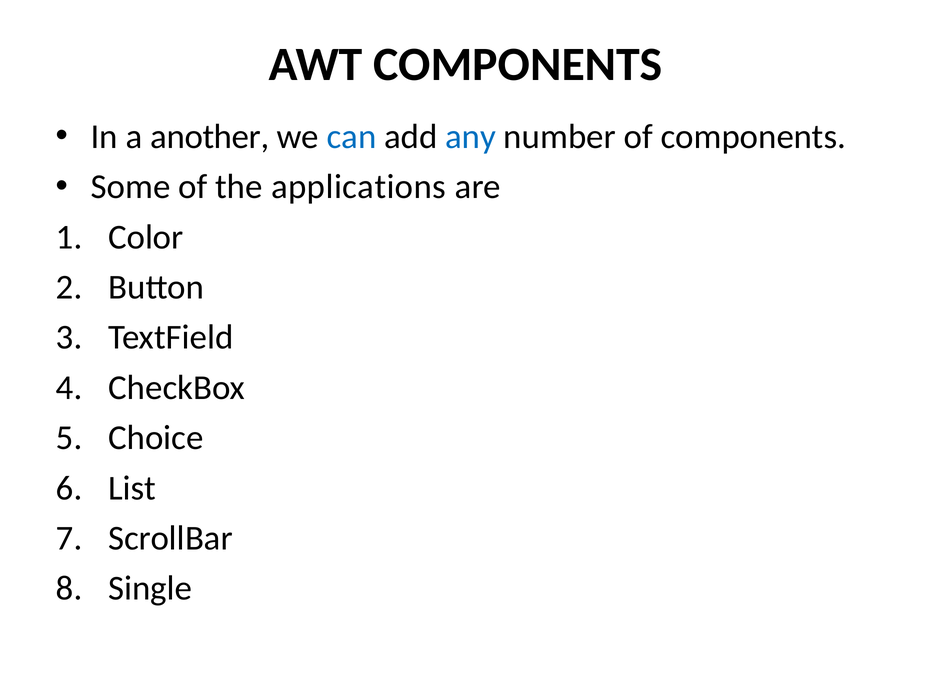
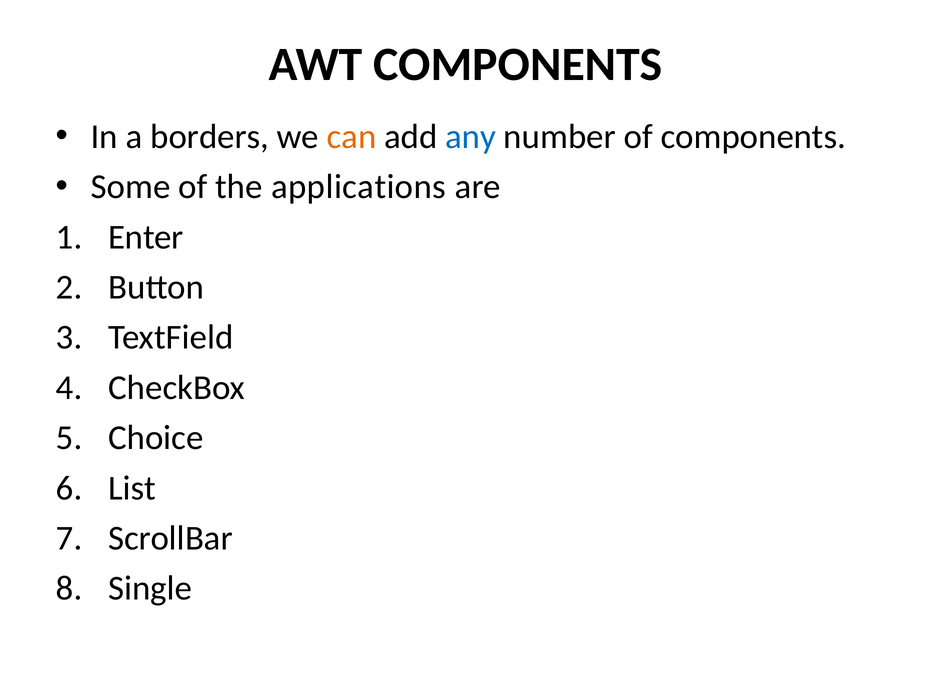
another: another -> borders (210, 137)
can colour: blue -> orange (352, 137)
Color: Color -> Enter (146, 237)
